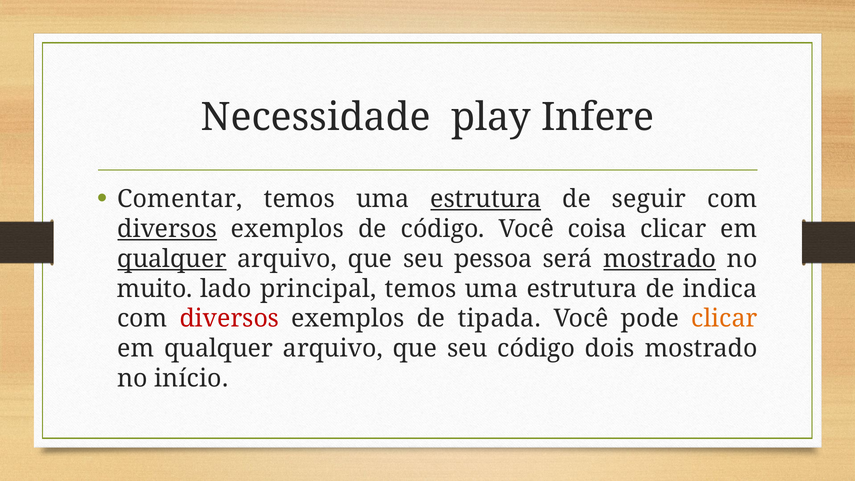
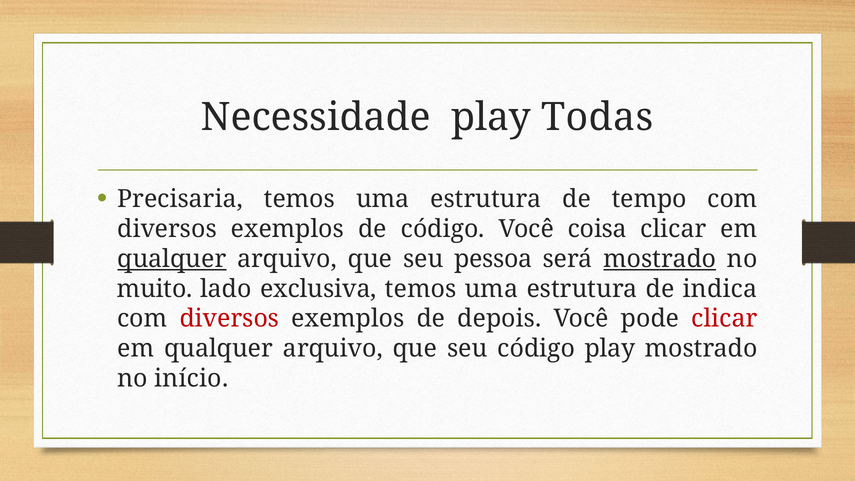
Infere: Infere -> Todas (597, 117)
Comentar: Comentar -> Precisaria (180, 199)
estrutura underline: present -> none (486, 199)
seguir: seguir -> tempo (649, 199)
diversos underline: present -> none (167, 229)
principal: principal -> exclusiva (318, 289)
tipada: tipada -> depois (499, 319)
clicar colour: orange -> red (724, 319)
código dois: dois -> play (610, 349)
